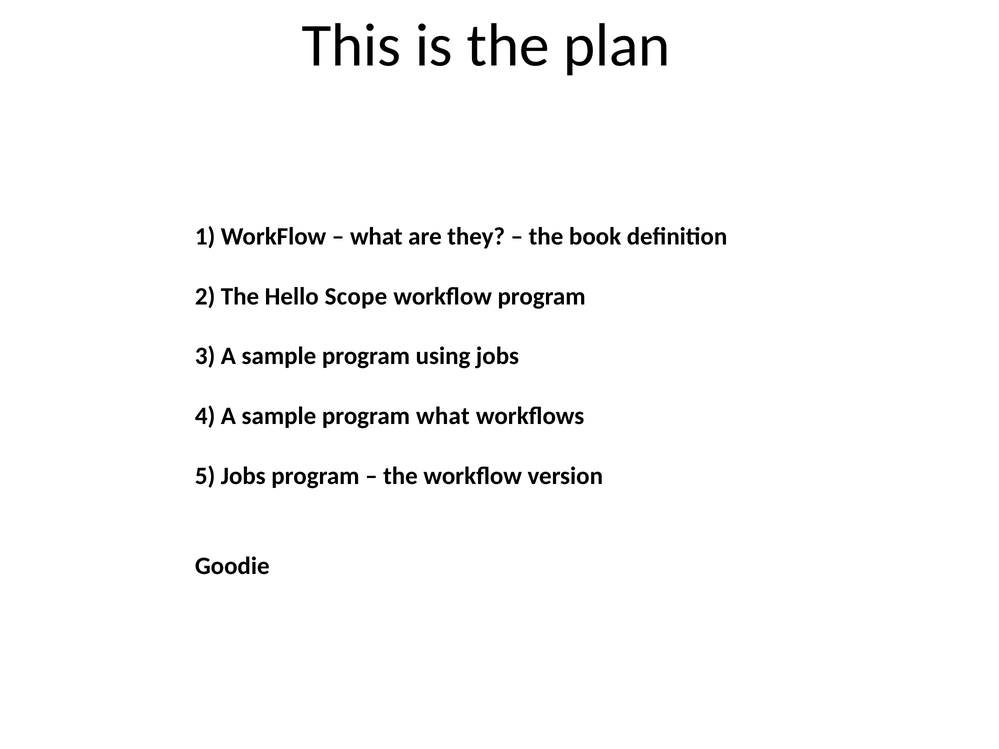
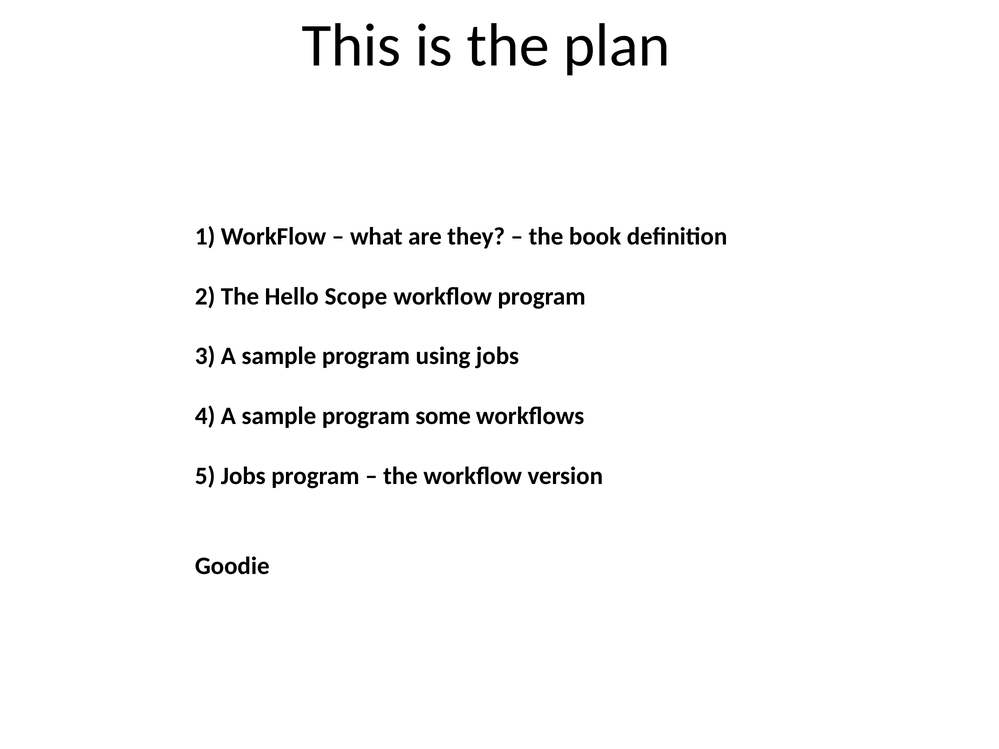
program what: what -> some (443, 416)
